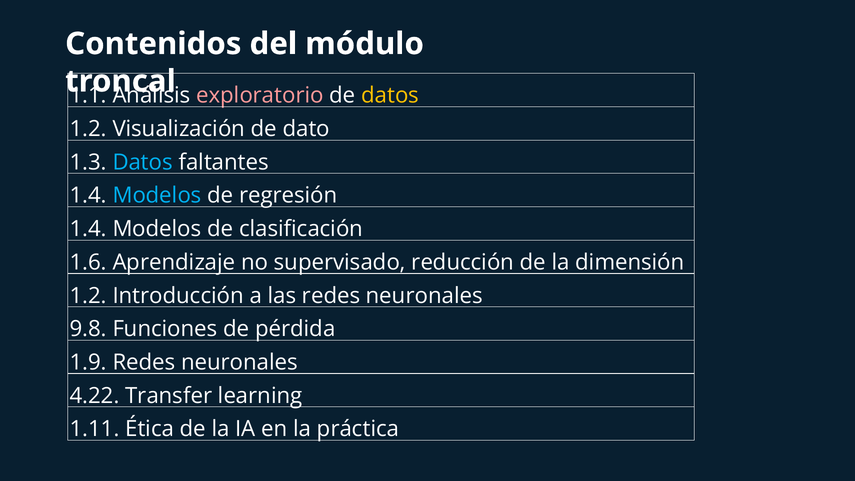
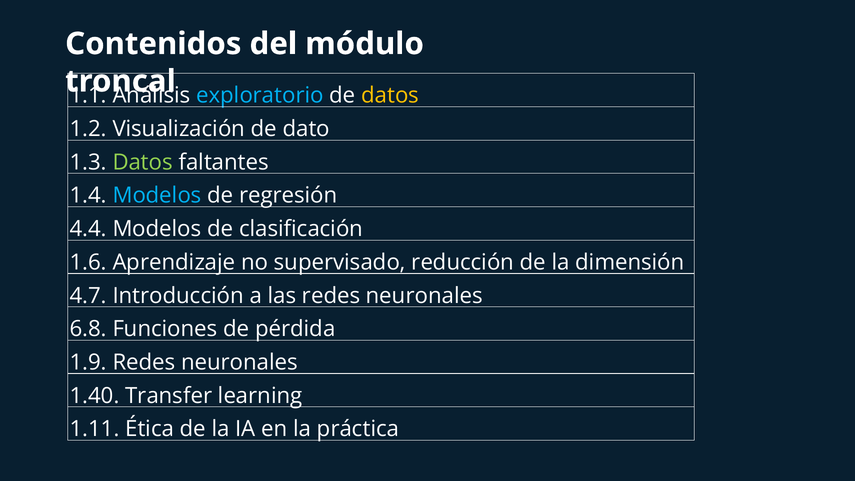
exploratorio colour: pink -> light blue (260, 96)
Datos colour: light blue -> light green (143, 162)
1.4: 1.4 -> 4.4 (88, 229)
1.2: 1.2 -> 4.7 (88, 296)
9.8: 9.8 -> 6.8 (88, 329)
4.22: 4.22 -> 1.40 (95, 396)
